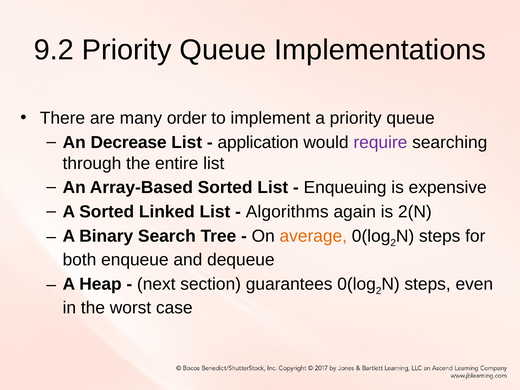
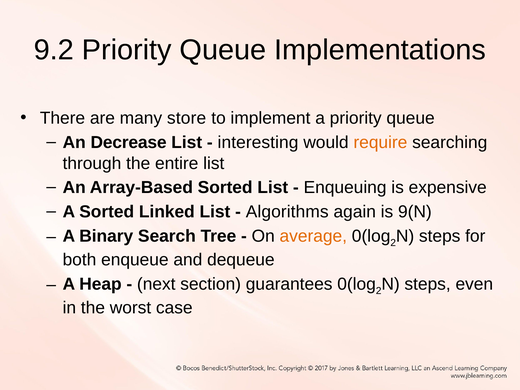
order: order -> store (187, 118)
application: application -> interesting (258, 142)
require colour: purple -> orange (380, 142)
2(N: 2(N -> 9(N (415, 212)
